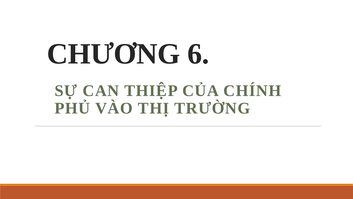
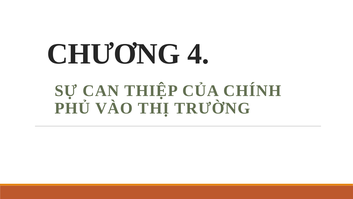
6: 6 -> 4 (198, 54)
